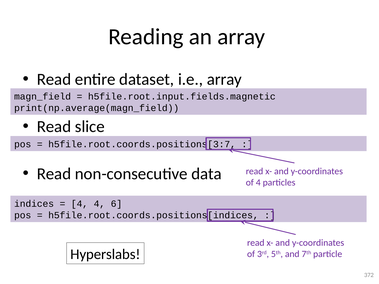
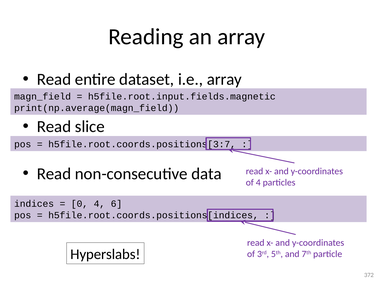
4: 4 -> 0 (80, 204)
